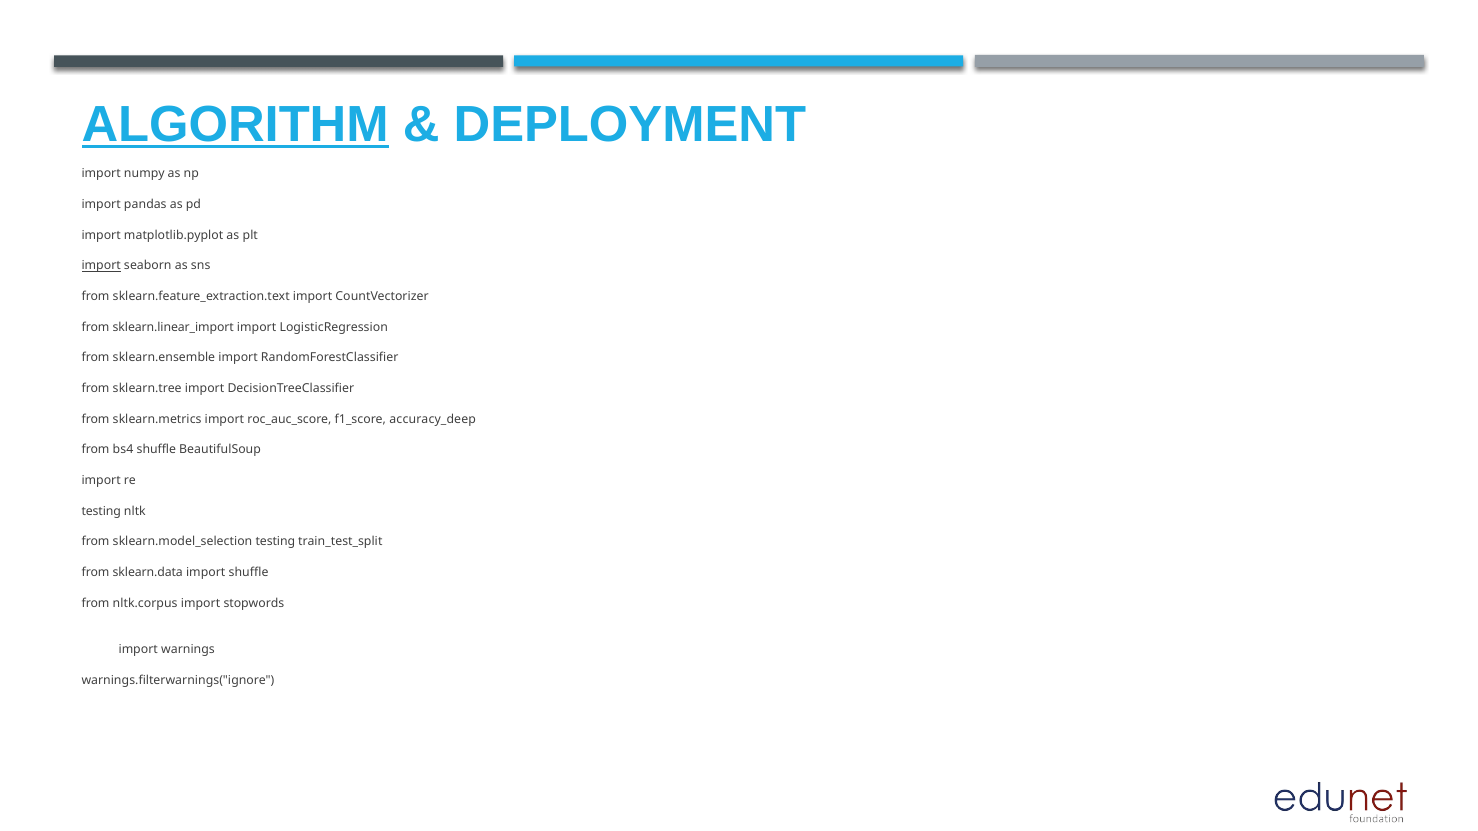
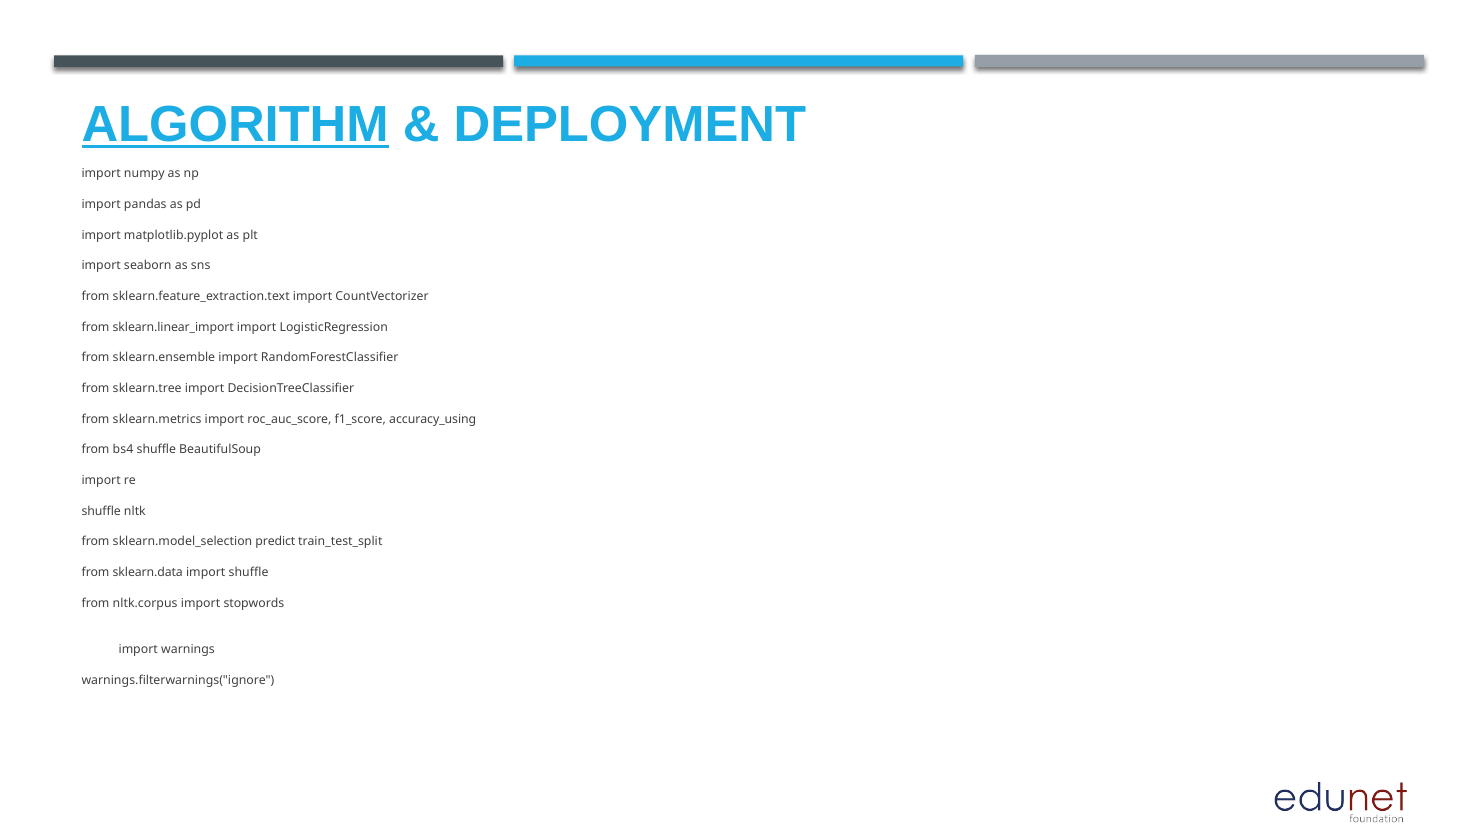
import underline: present -> none (101, 266)
accuracy_deep: accuracy_deep -> accuracy_using (433, 419)
testing: testing -> shuffle (101, 511)
sklearn.model_selection testing: testing -> predict (275, 542)
